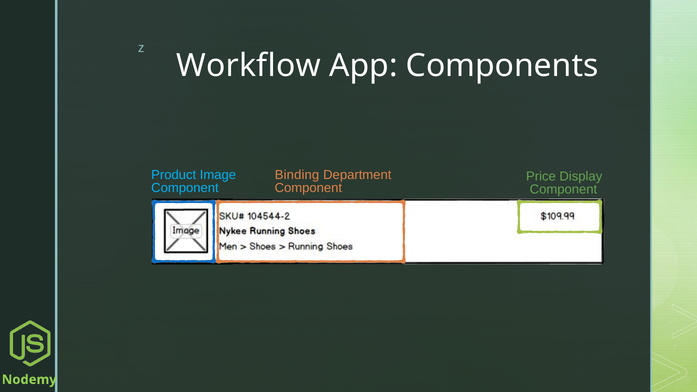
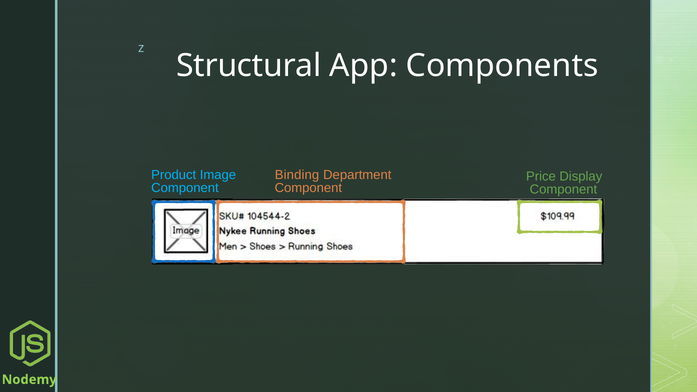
Workflow: Workflow -> Structural (249, 66)
